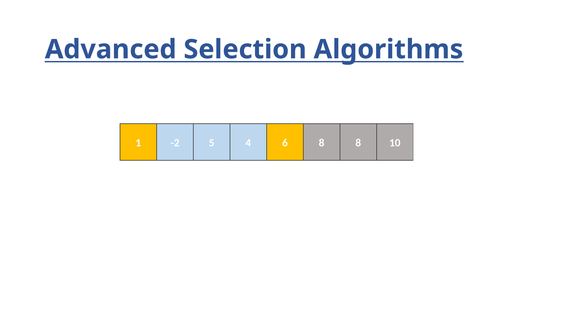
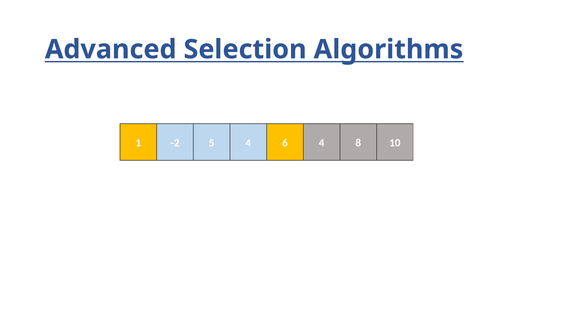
6 8: 8 -> 4 (322, 143)
